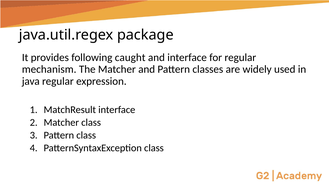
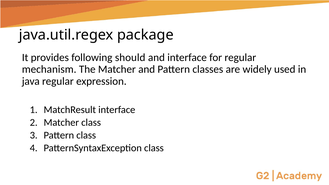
caught: caught -> should (130, 58)
